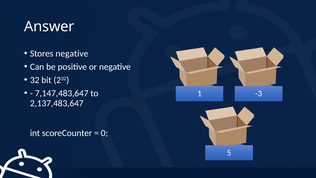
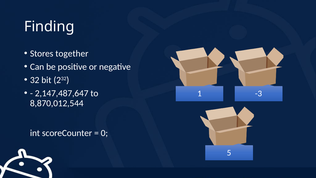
Answer: Answer -> Finding (49, 27)
Stores negative: negative -> together (72, 53)
7,147,483,647: 7,147,483,647 -> 2,147,487,647 (62, 93)
2,137,483,647: 2,137,483,647 -> 8,870,012,544 (57, 103)
